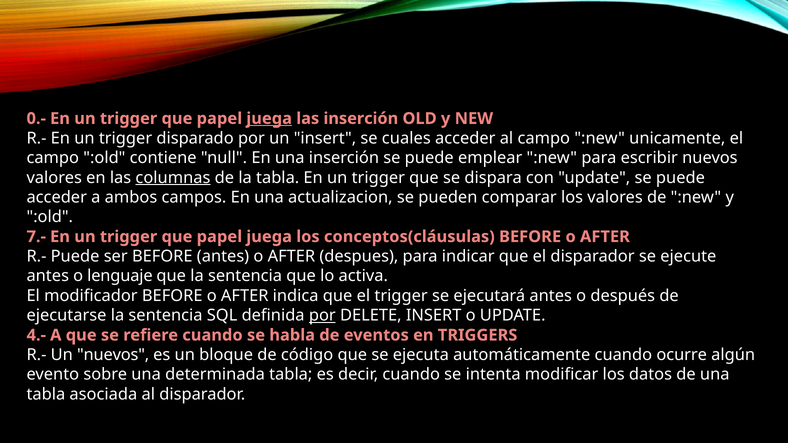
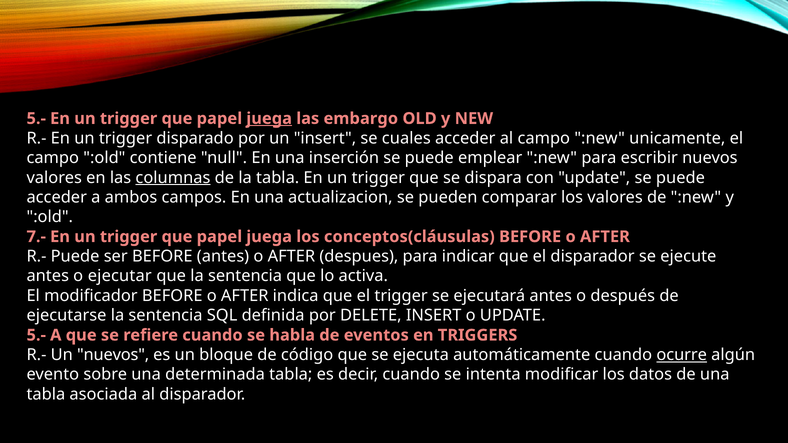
0.-: 0.- -> 5.- (36, 119)
las inserción: inserción -> embargo (361, 119)
lenguaje: lenguaje -> ejecutar (120, 276)
por underline: present -> none (322, 316)
4.-: 4.- -> 5.- (36, 335)
ocurre underline: none -> present (682, 355)
